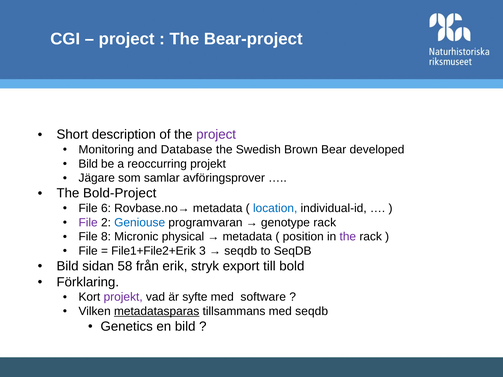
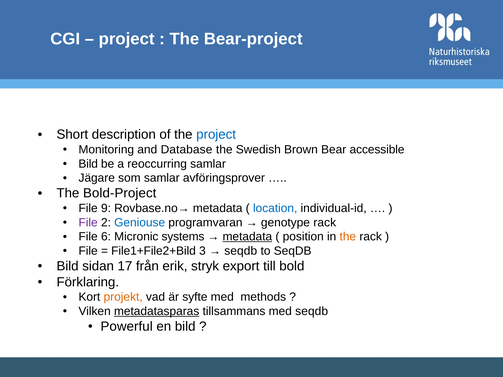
project colour: purple -> blue (216, 135)
developed: developed -> accessible (377, 150)
reoccurring projekt: projekt -> samlar (208, 164)
6: 6 -> 9 (106, 208)
8: 8 -> 6 (106, 237)
physical: physical -> systems (183, 237)
metadata underline: none -> present (247, 237)
the colour: purple -> orange (348, 237)
File1+File2+Erik: File1+File2+Erik -> File1+File2+Bild (154, 251)
58: 58 -> 17 (125, 266)
projekt colour: purple -> orange (123, 297)
software: software -> methods (263, 297)
Genetics: Genetics -> Powerful (127, 327)
